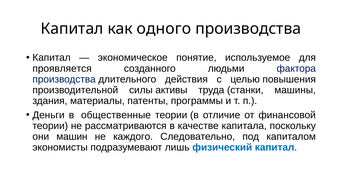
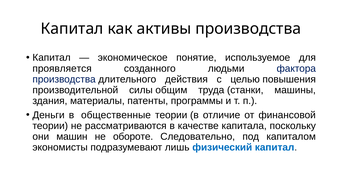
одного: одного -> активы (164, 29)
активы: активы -> общим (171, 90)
каждого: каждого -> обороте (133, 137)
